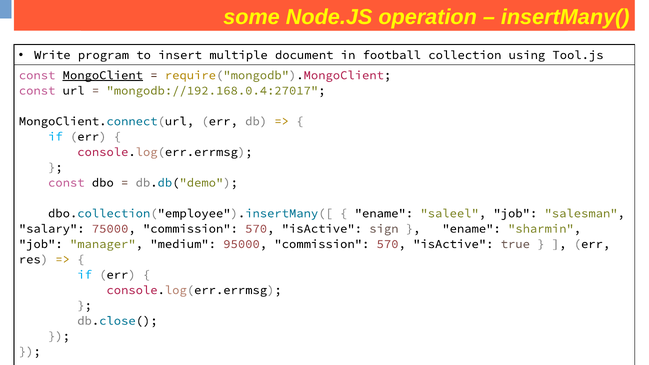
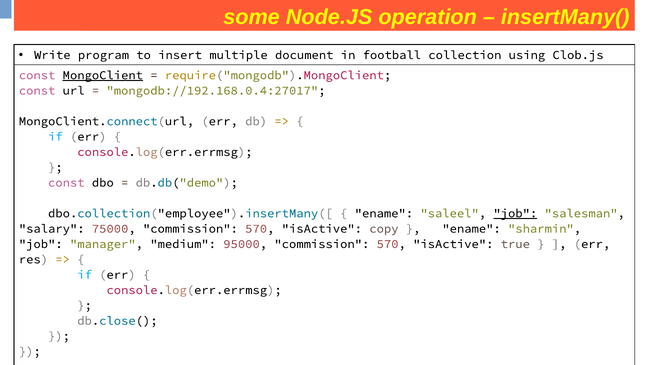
Tool.js: Tool.js -> Clob.js (578, 55)
job underline: none -> present (515, 213)
sign: sign -> copy (384, 229)
